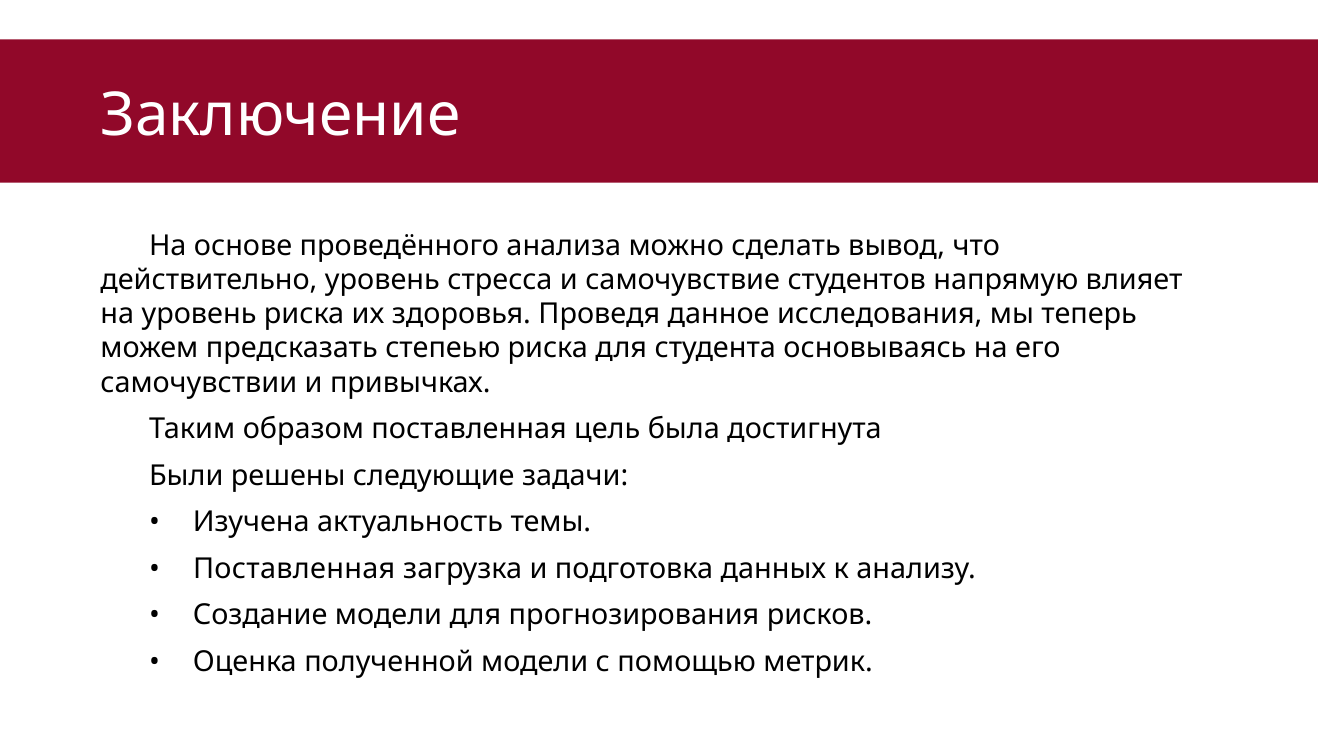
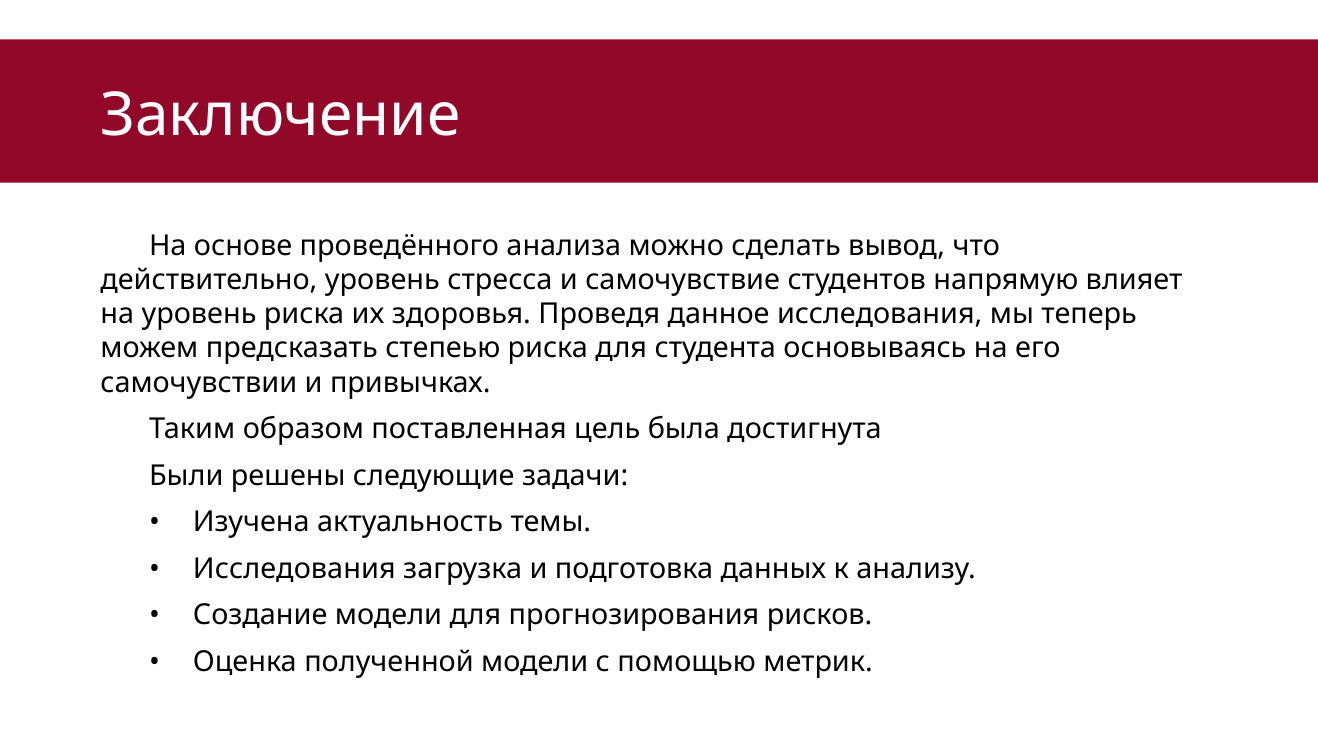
Поставленная: Поставленная -> Исследования (294, 569)
